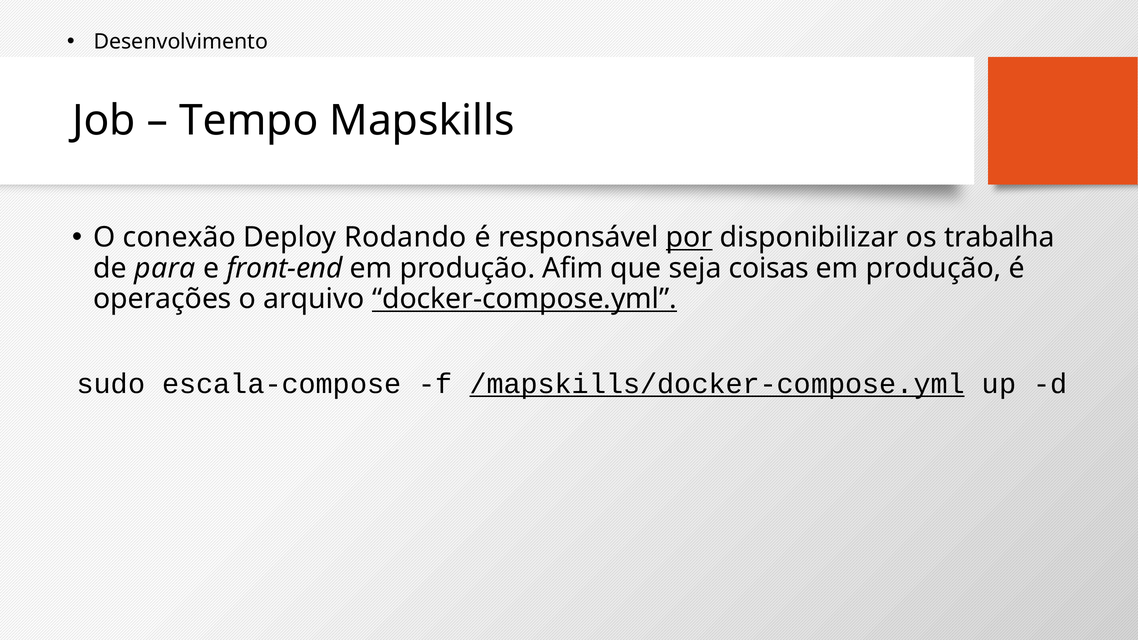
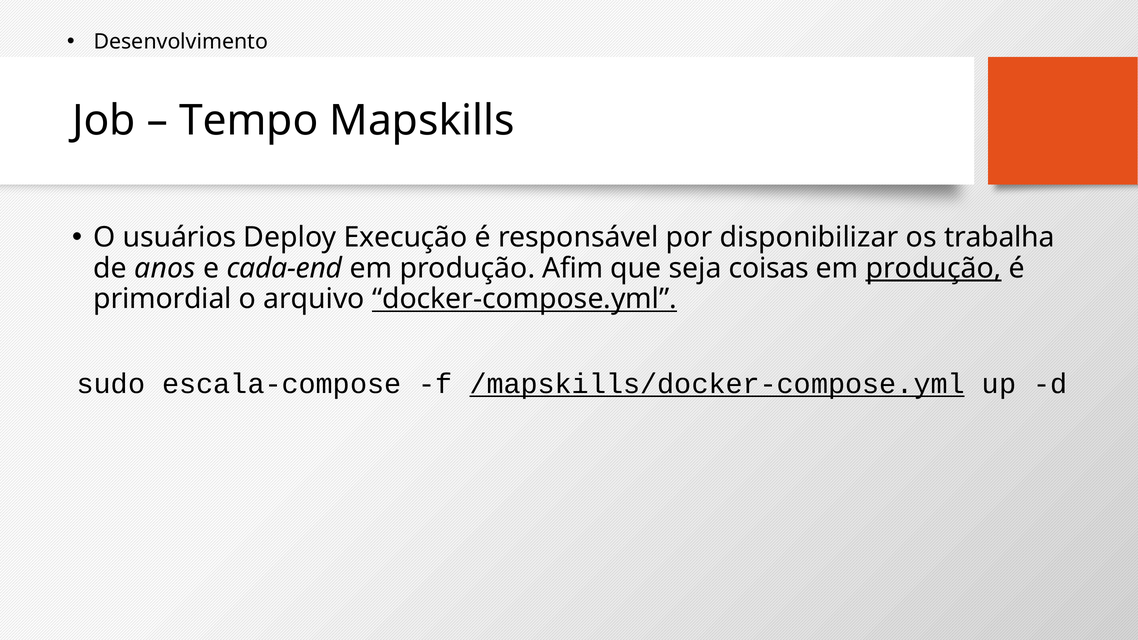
conexão: conexão -> usuários (180, 238)
Rodando: Rodando -> Execução (406, 238)
por underline: present -> none (689, 238)
para: para -> anos (165, 268)
front-end: front-end -> cada-end (285, 268)
produção underline: none -> present (934, 268)
operações: operações -> primordial (163, 299)
